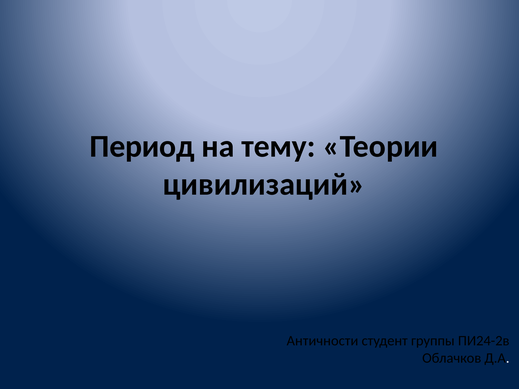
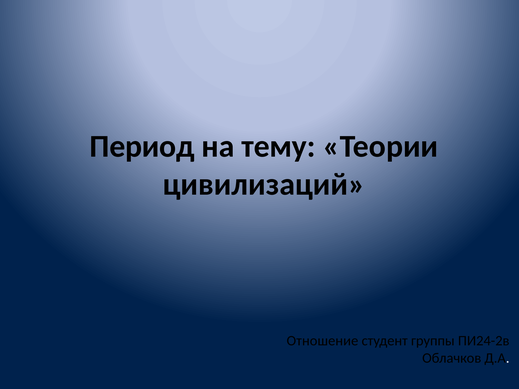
Античности: Античности -> Отношение (322, 341)
